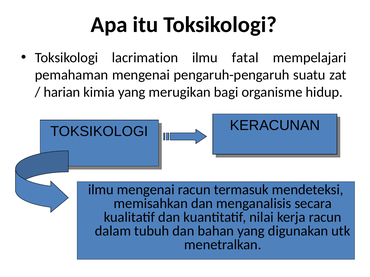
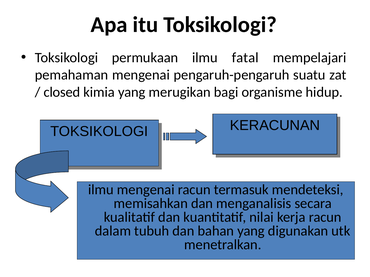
lacrimation: lacrimation -> permukaan (145, 58)
harian: harian -> closed (62, 92)
